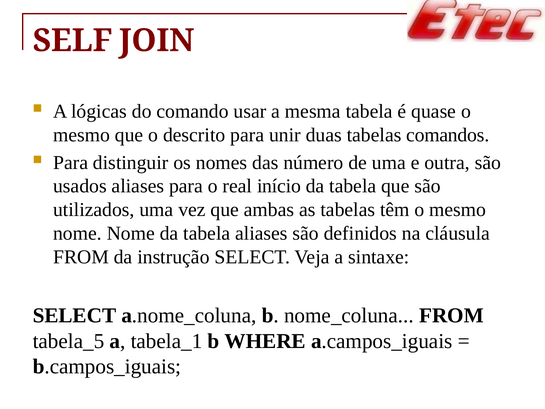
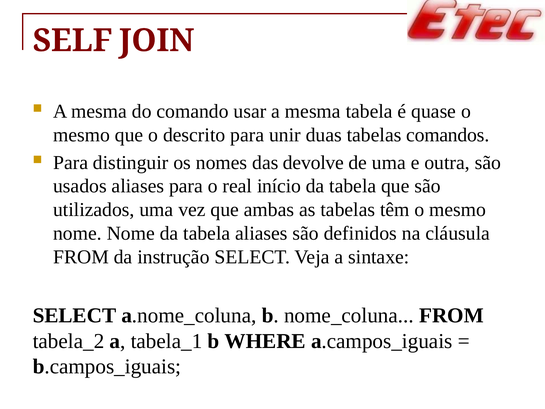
lógicas: lógicas -> mesma (99, 111)
número: número -> devolve (313, 162)
tabela_5: tabela_5 -> tabela_2 (68, 341)
